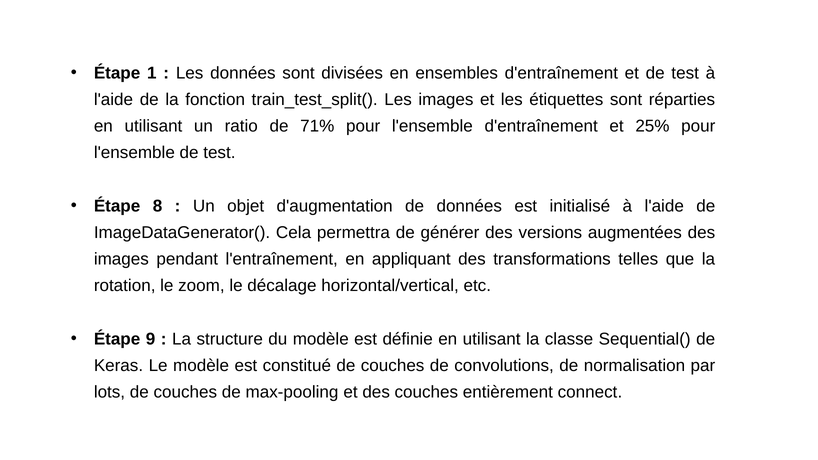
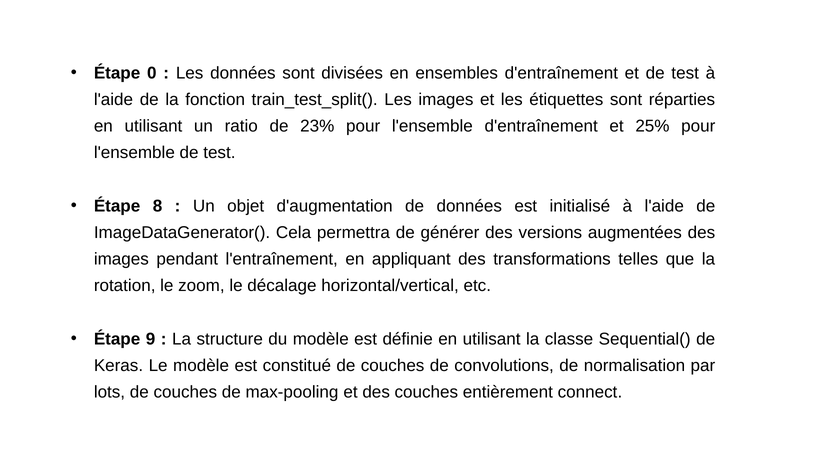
1: 1 -> 0 (152, 73)
71%: 71% -> 23% (317, 126)
